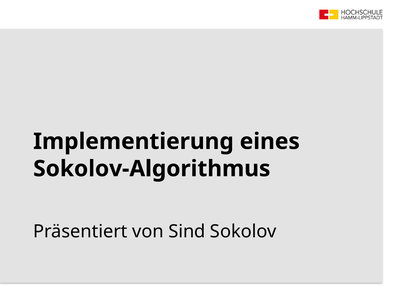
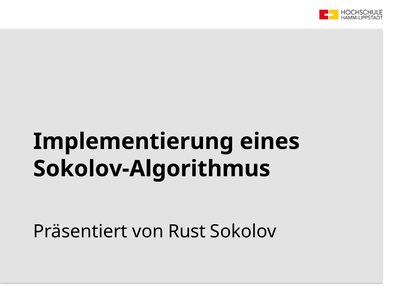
Sind: Sind -> Rust (187, 232)
